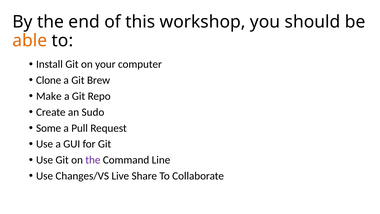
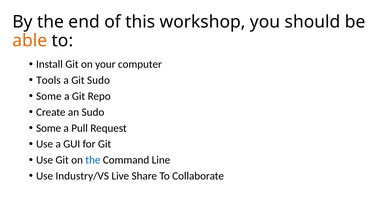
Clone: Clone -> Tools (49, 80)
Git Brew: Brew -> Sudo (98, 80)
Make: Make -> Some (49, 96)
the colour: purple -> blue (93, 160)
Changes/VS: Changes/VS -> Industry/VS (82, 176)
